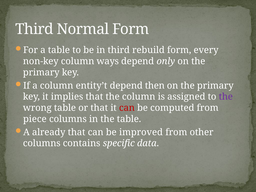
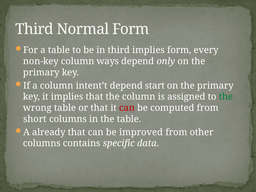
third rebuild: rebuild -> implies (148, 50)
entity’t: entity’t -> intent’t (92, 86)
then: then -> start (155, 86)
the colour: purple -> green (226, 97)
piece: piece -> short (35, 119)
